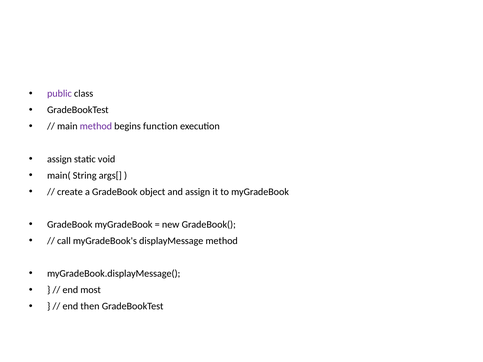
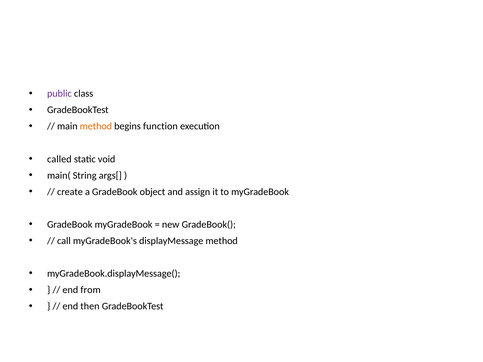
method colour: purple -> orange (96, 126)
assign: assign -> called (59, 159)
most: most -> from (91, 290)
